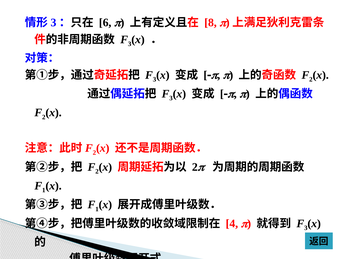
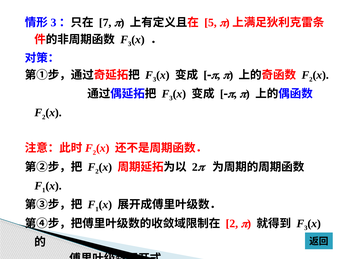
6: 6 -> 7 (105, 23)
8: 8 -> 5 (210, 23)
4: 4 -> 2 (232, 223)
